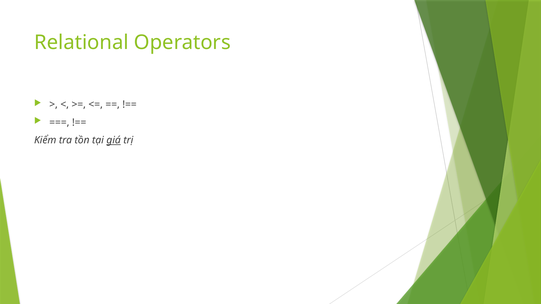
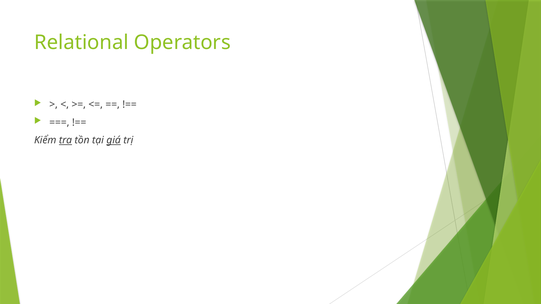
tra underline: none -> present (65, 140)
